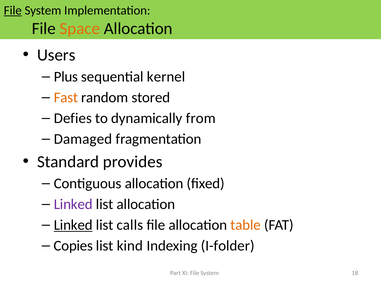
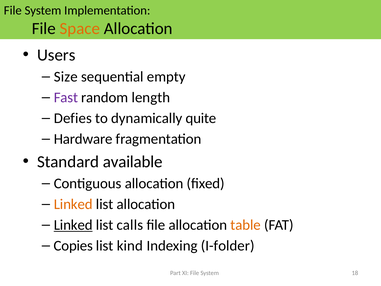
File underline: present -> none (13, 10)
Plus: Plus -> Size (66, 77)
kernel: kernel -> empty (166, 77)
Fast colour: orange -> purple (66, 97)
stored: stored -> length (151, 97)
from: from -> quite (201, 118)
Damaged: Damaged -> Hardware (83, 139)
provides: provides -> available (133, 162)
Linked colour: purple -> orange (73, 204)
